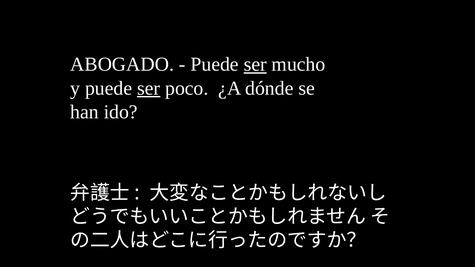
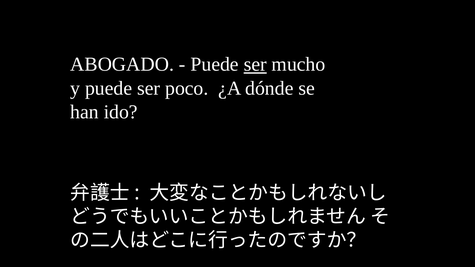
ser underline: present -> none (149, 88)
